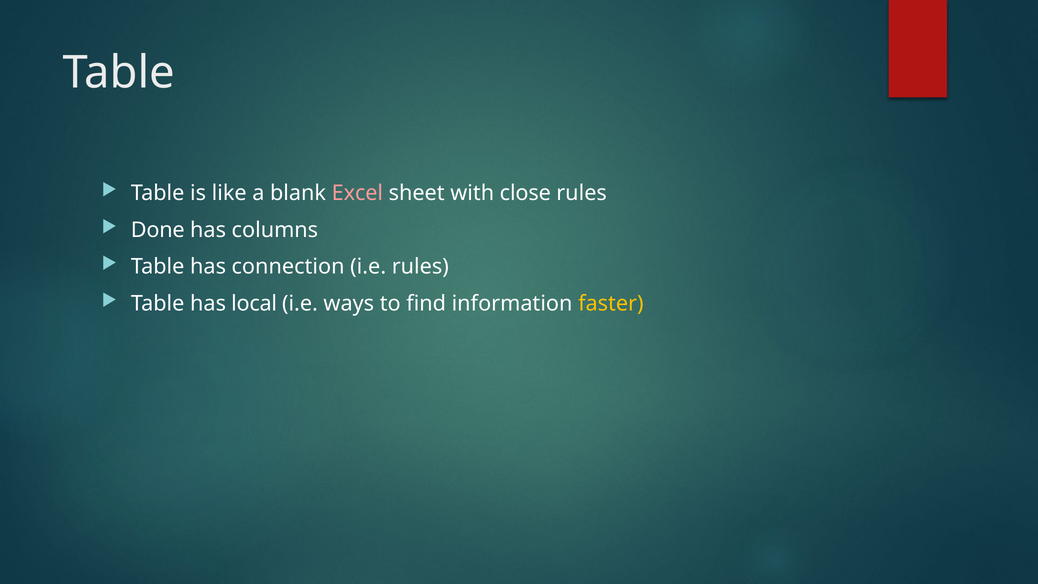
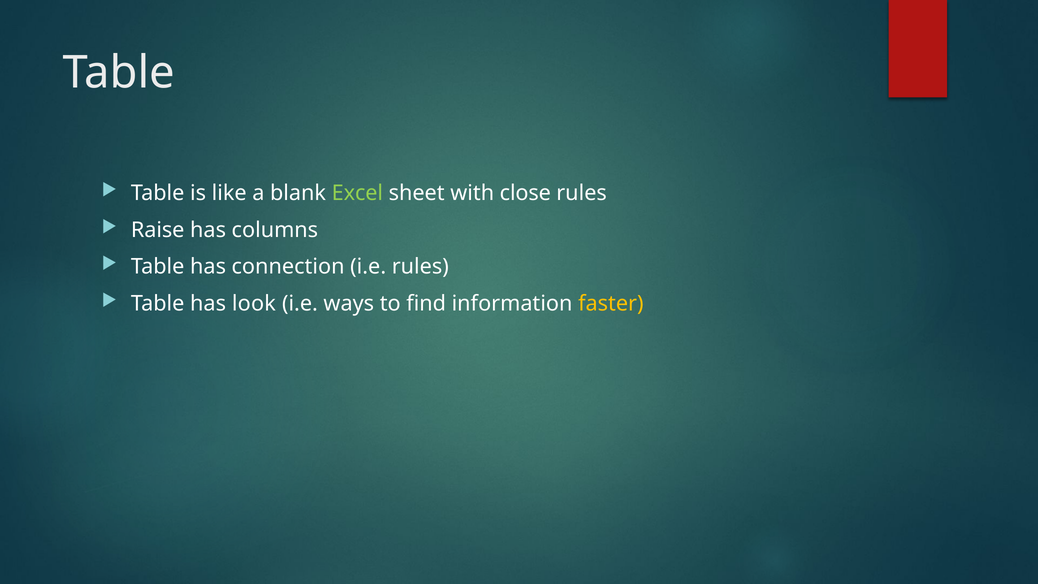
Excel colour: pink -> light green (357, 193)
Done: Done -> Raise (158, 230)
local: local -> look (254, 304)
